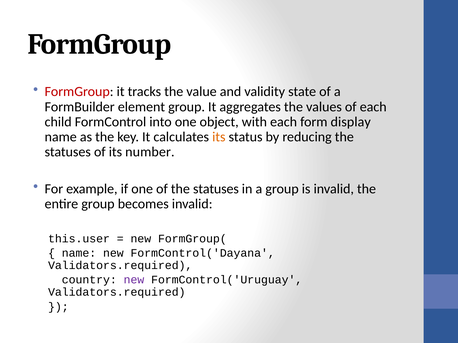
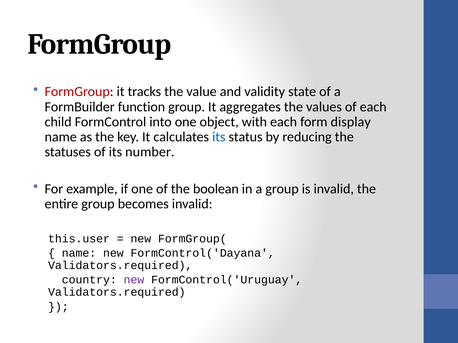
element: element -> function (141, 107)
its colour: orange -> blue (219, 137)
of the statuses: statuses -> boolean (216, 189)
